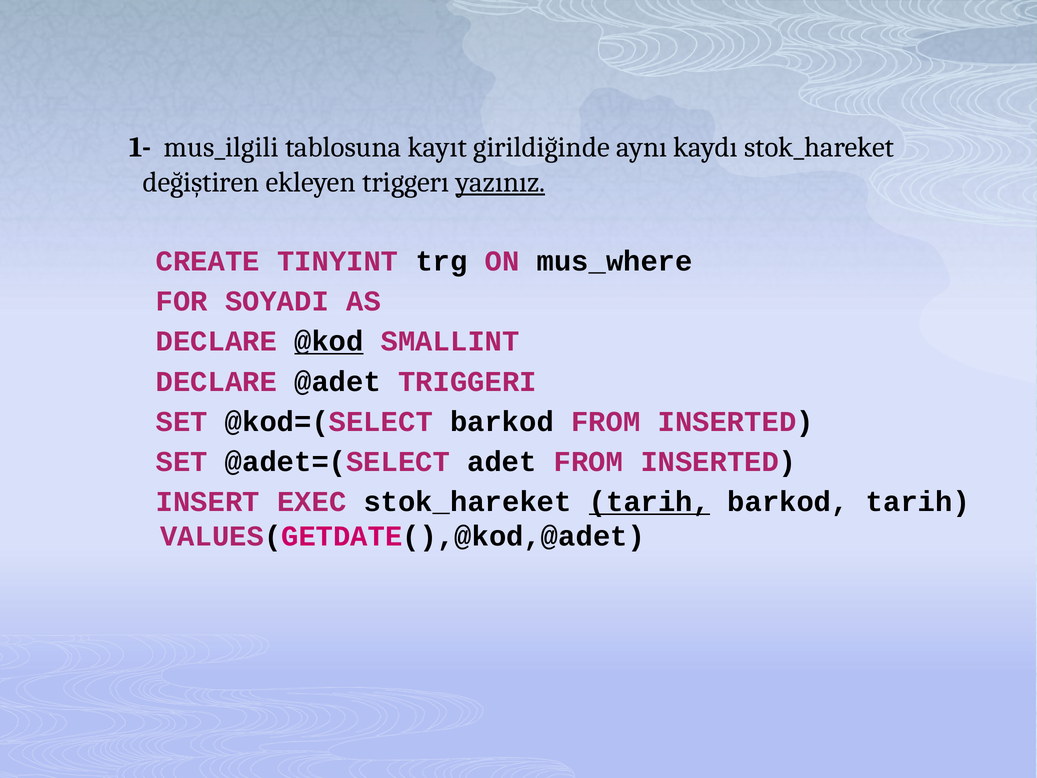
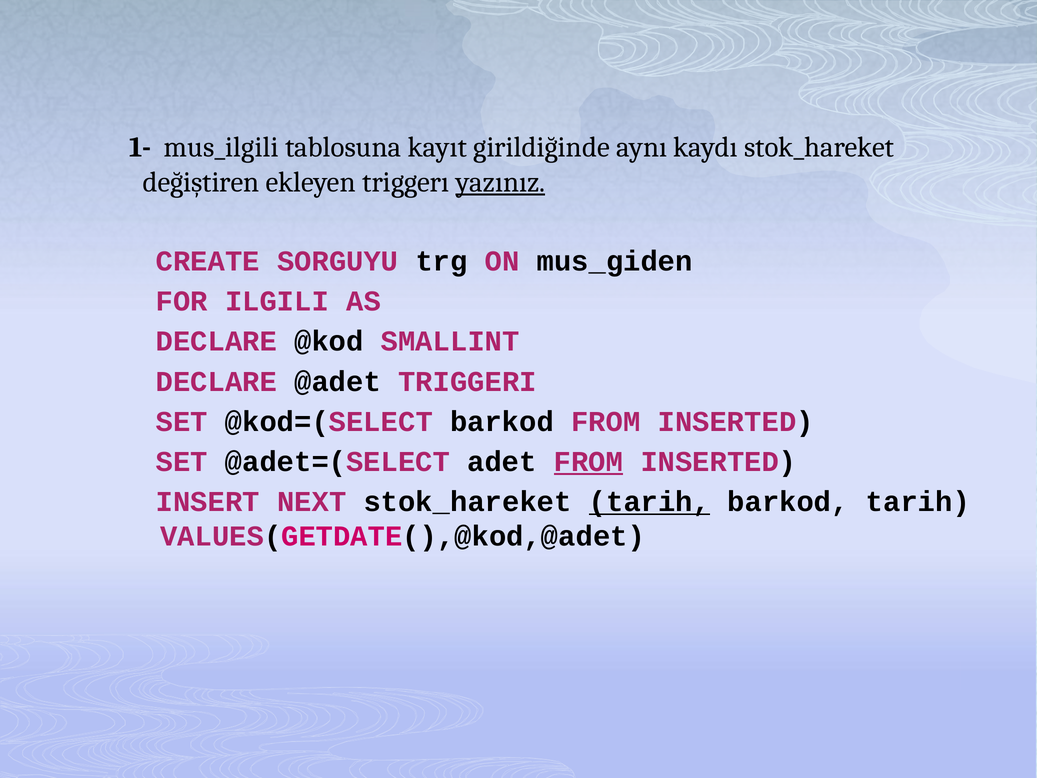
TINYINT: TINYINT -> SORGUYU (338, 261)
mus_where: mus_where -> mus_giden (615, 261)
SOYADI: SOYADI -> ILGILI (277, 301)
@kod underline: present -> none (329, 341)
FROM underline: none -> present (588, 462)
EXEC: EXEC -> NEXT (312, 502)
